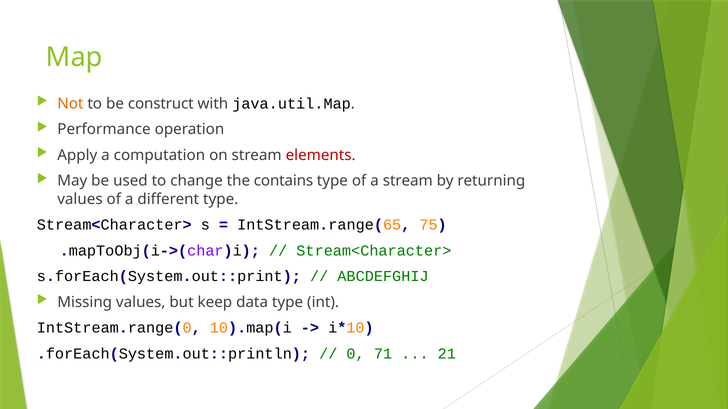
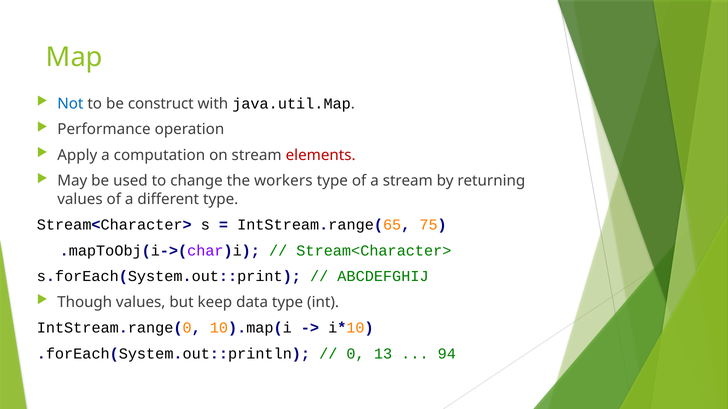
Not colour: orange -> blue (70, 104)
contains: contains -> workers (283, 181)
Missing: Missing -> Though (85, 303)
71: 71 -> 13 (383, 354)
21: 21 -> 94 (447, 354)
